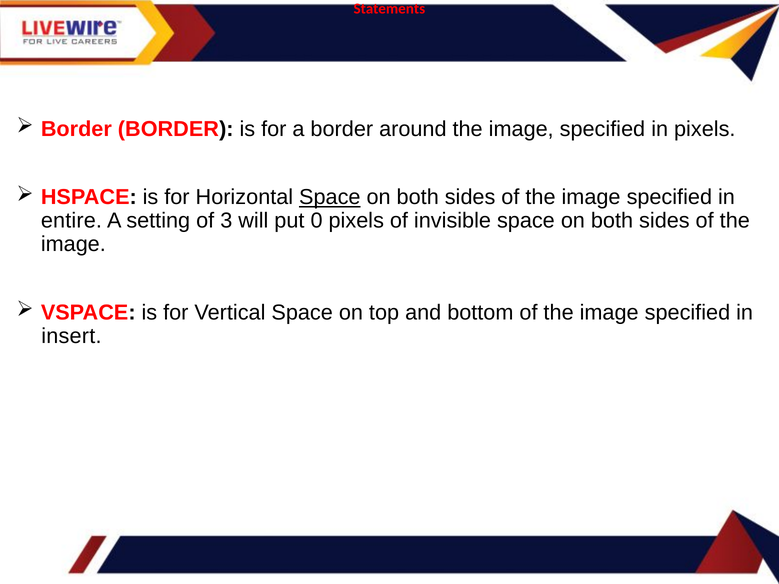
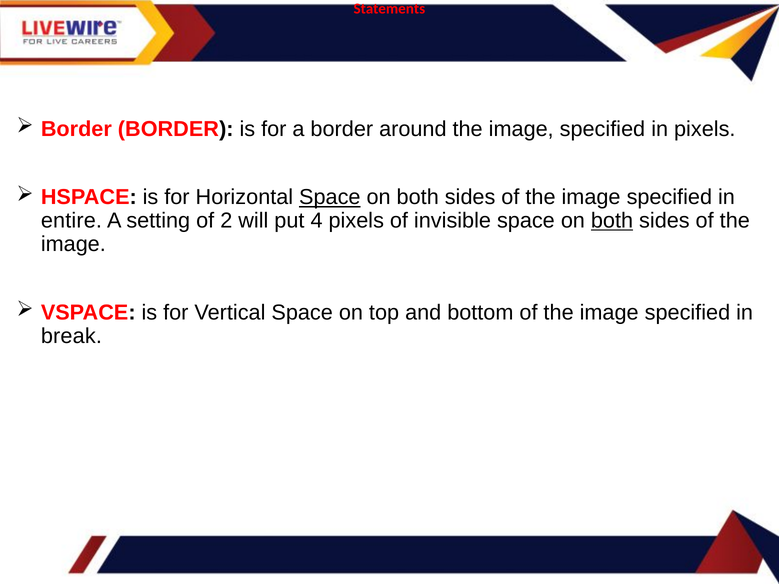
3: 3 -> 2 (226, 221)
0: 0 -> 4 (317, 221)
both underline: none -> present (612, 221)
insert: insert -> break (71, 336)
